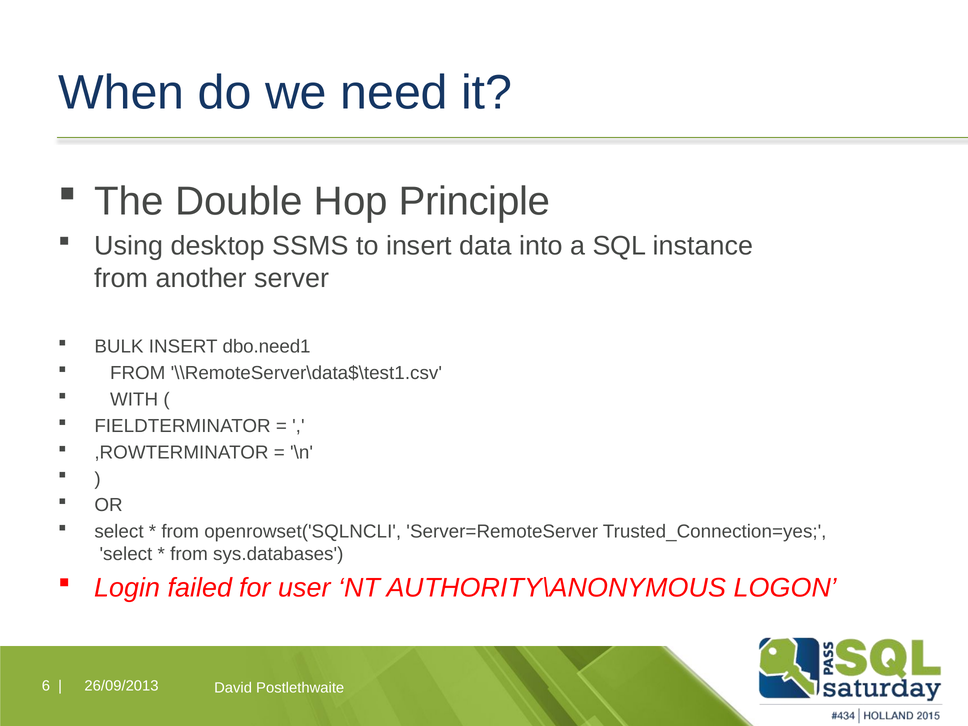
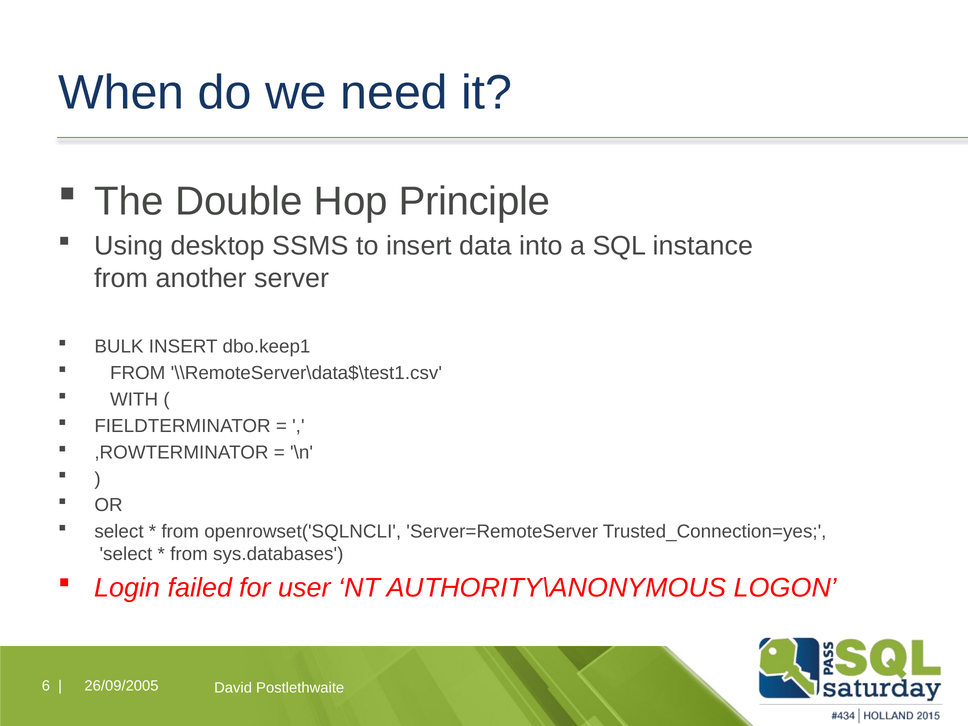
dbo.need1: dbo.need1 -> dbo.keep1 (266, 347)
26/09/2013: 26/09/2013 -> 26/09/2005 (122, 686)
